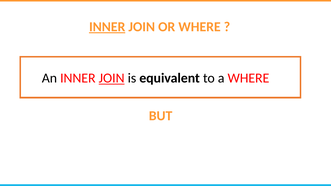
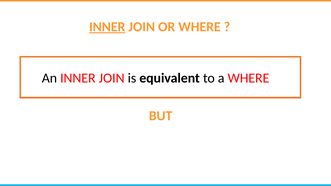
JOIN underline: present -> none (112, 78)
